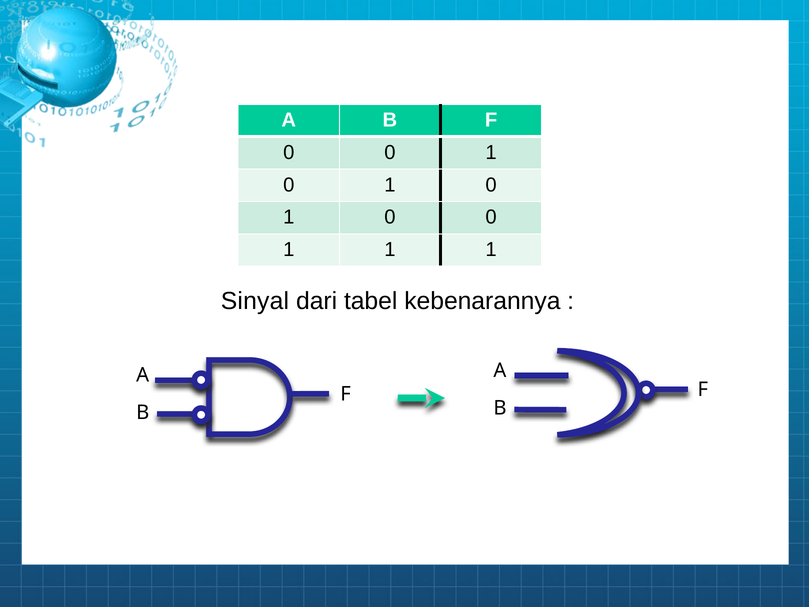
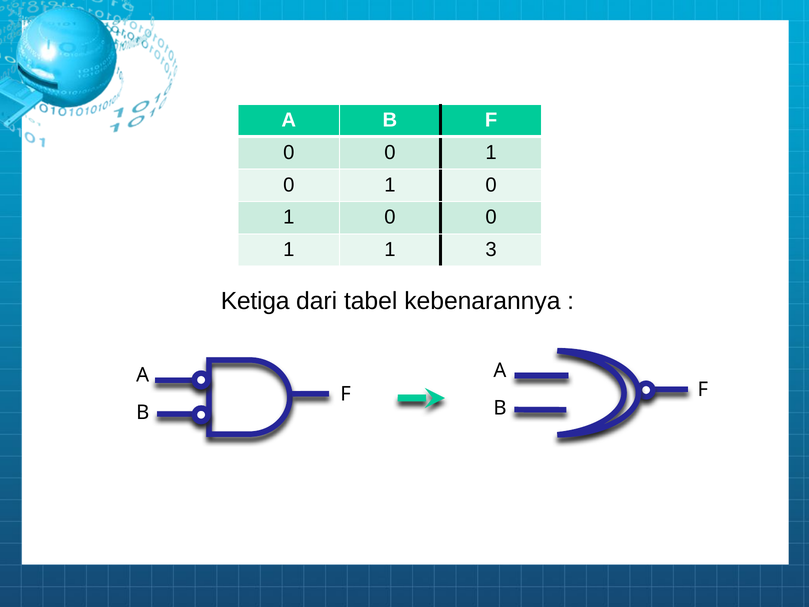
1 1 1: 1 -> 3 (491, 249)
Sinyal: Sinyal -> Ketiga (255, 301)
